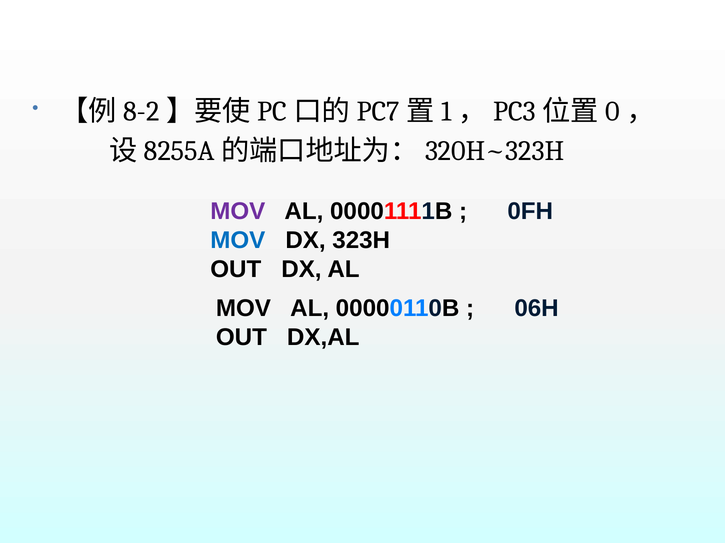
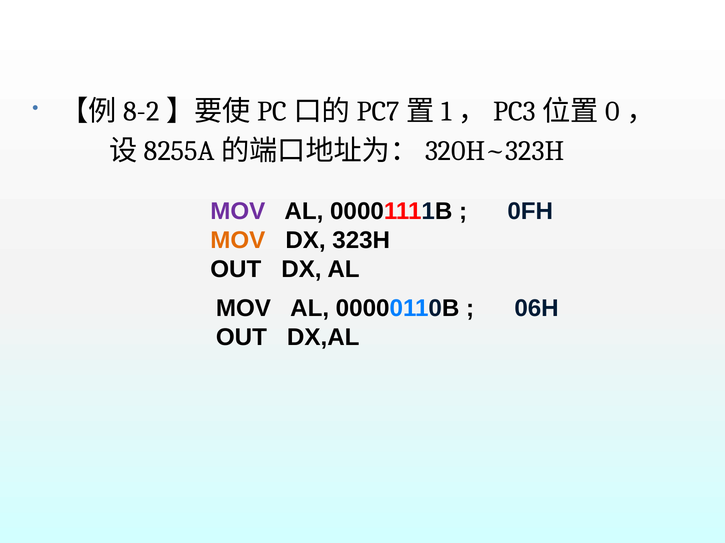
MOV colour: blue -> orange (238, 241)
